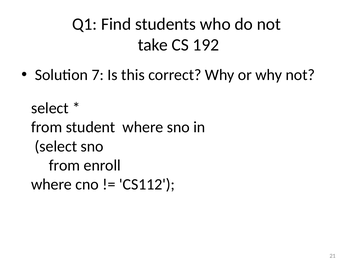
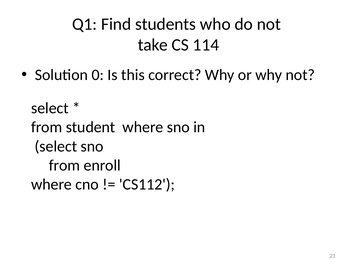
192: 192 -> 114 (206, 45)
7: 7 -> 0 (98, 75)
